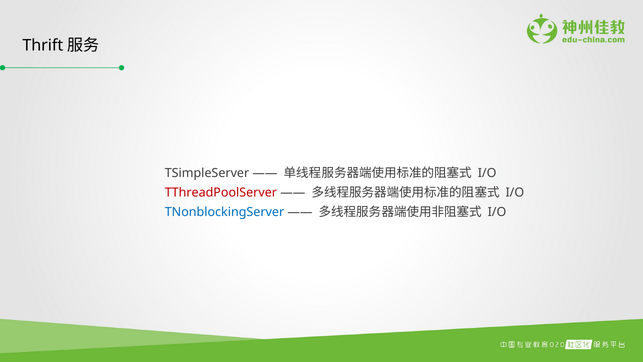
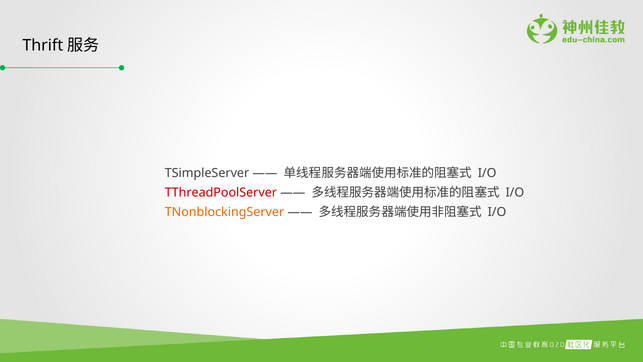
TNonblockingServer colour: blue -> orange (224, 212)
